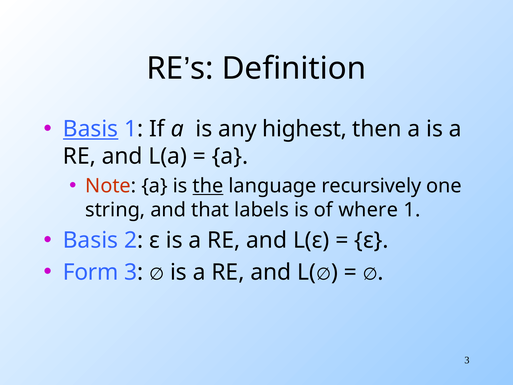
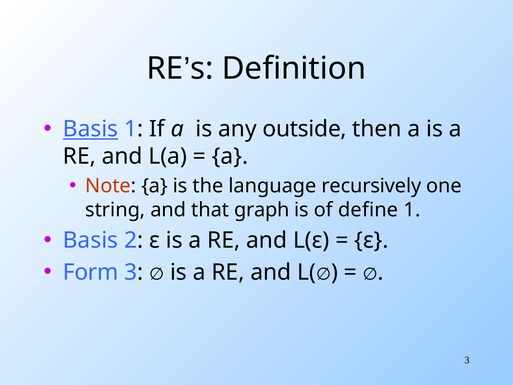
highest: highest -> outside (305, 129)
the underline: present -> none (208, 186)
labels: labels -> graph (262, 210)
where: where -> define (368, 210)
